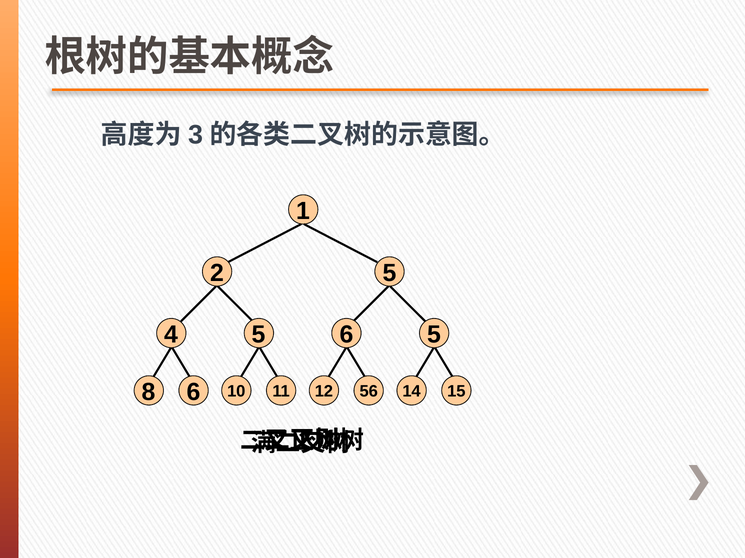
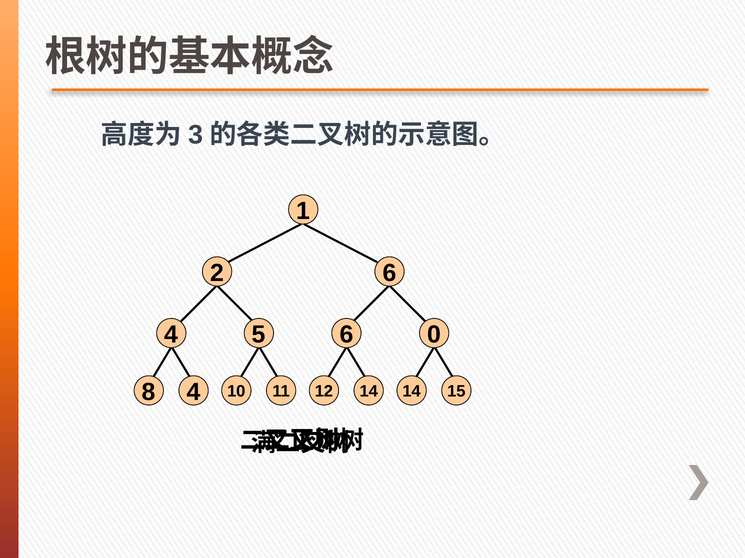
2 5: 5 -> 6 (389, 274)
6 5: 5 -> 0 (434, 335)
8 6: 6 -> 4 (194, 393)
11 56: 56 -> 14 (369, 392)
